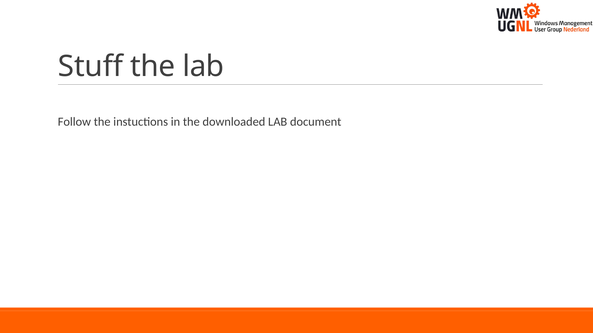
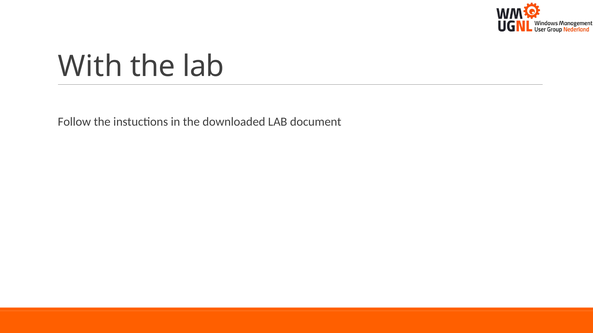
Stuff: Stuff -> With (90, 66)
